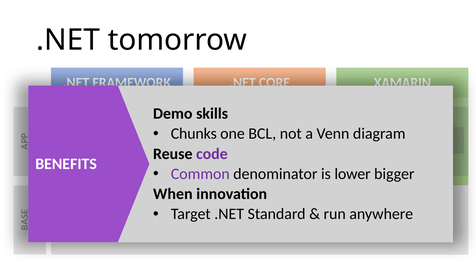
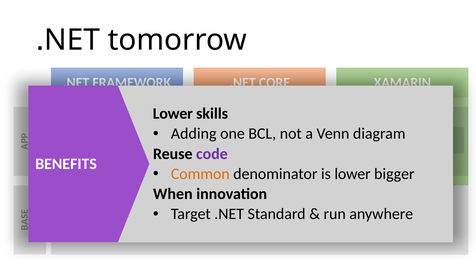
Demo: Demo -> Lower (173, 114)
Chunks: Chunks -> Adding (194, 134)
Common colour: purple -> orange (200, 174)
